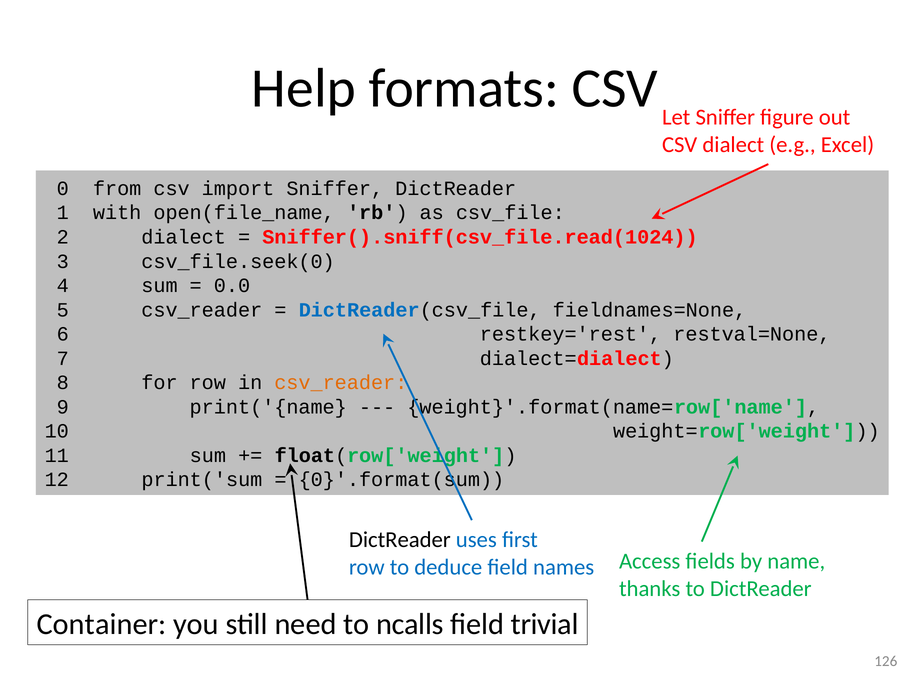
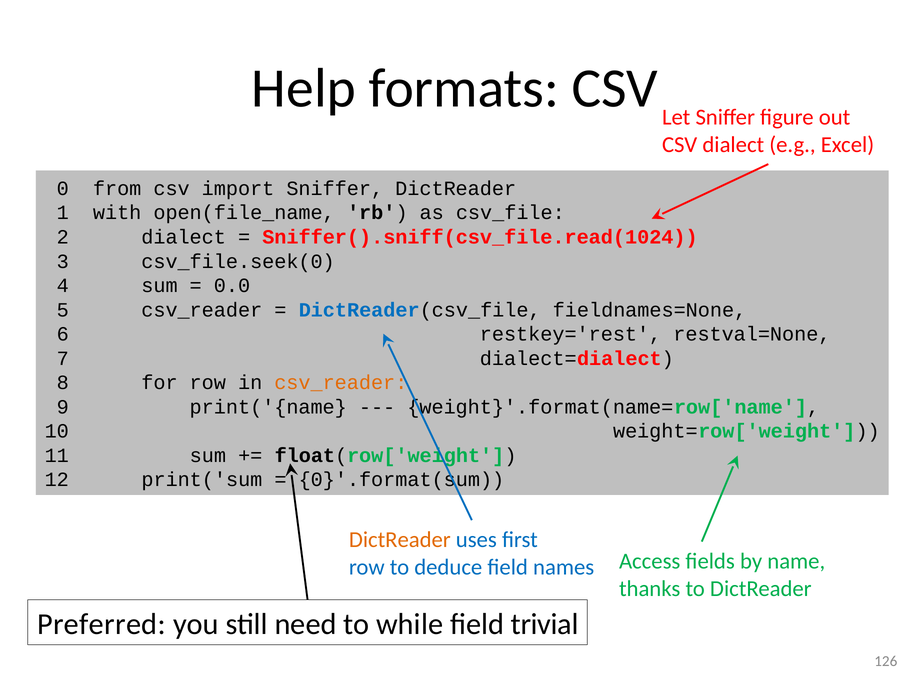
DictReader colour: black -> orange (400, 539)
Container: Container -> Preferred (101, 624)
ncalls: ncalls -> while (410, 624)
